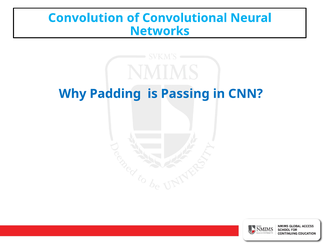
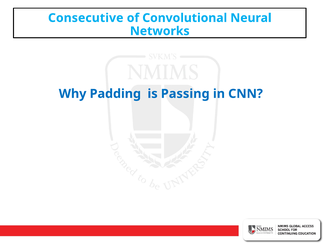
Convolution: Convolution -> Consecutive (86, 18)
